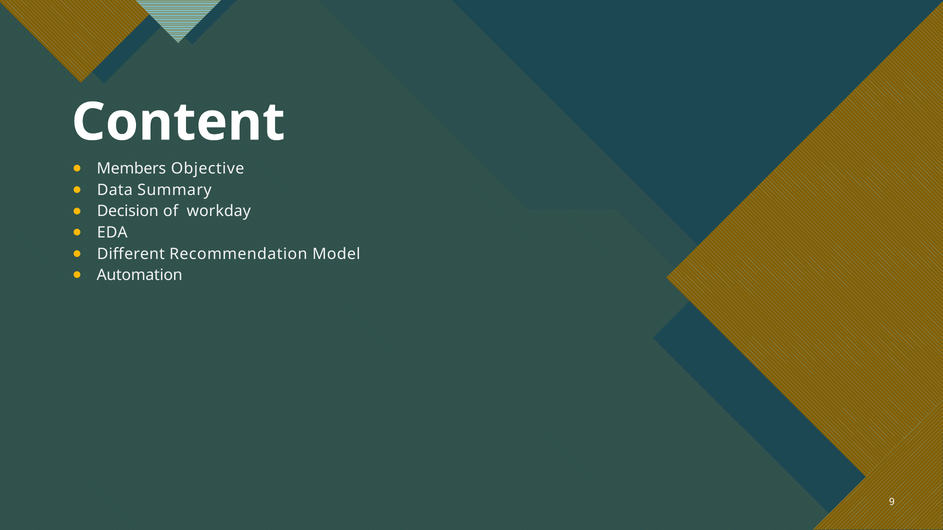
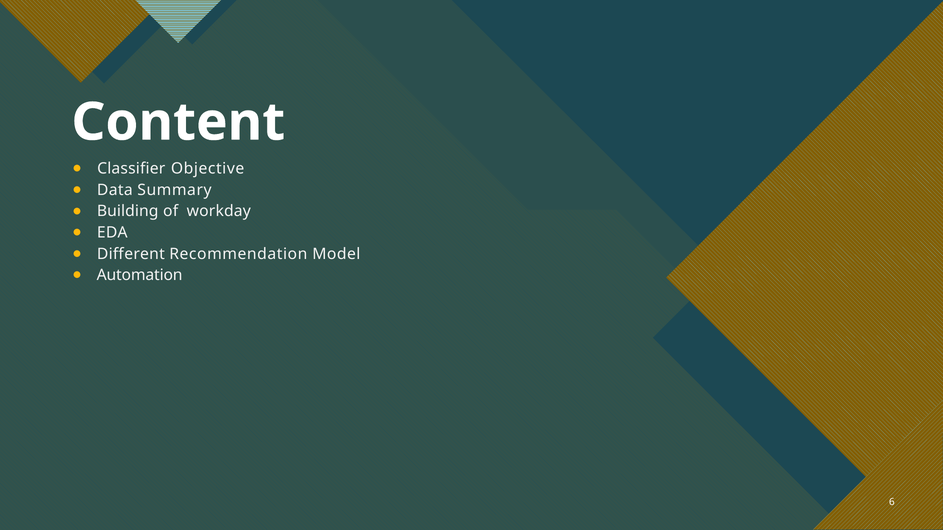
Members: Members -> Classifier (131, 169)
Decision: Decision -> Building (128, 211)
9: 9 -> 6 (892, 502)
